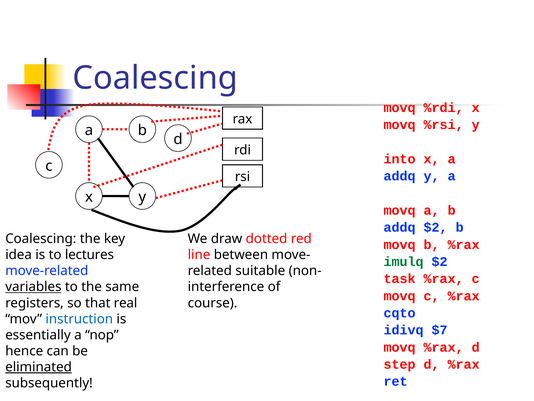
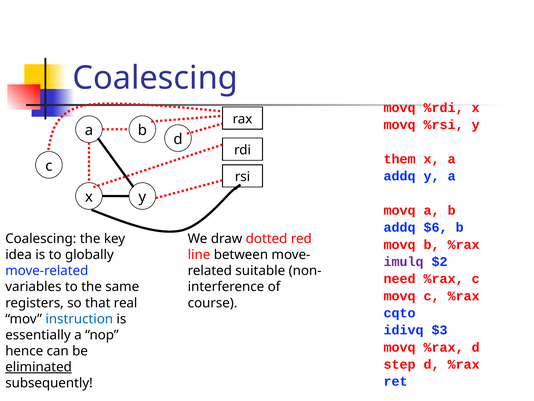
into: into -> them (400, 159)
addq $2: $2 -> $6 (436, 227)
lectures: lectures -> globally (89, 255)
imulq colour: green -> purple (404, 261)
task: task -> need (400, 279)
variables underline: present -> none (33, 287)
$7: $7 -> $3 (440, 330)
